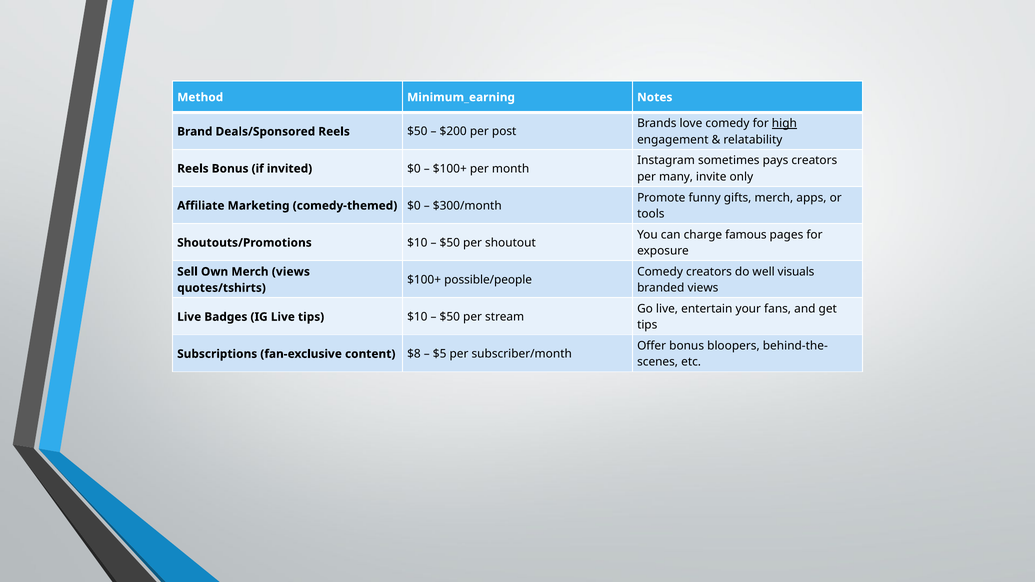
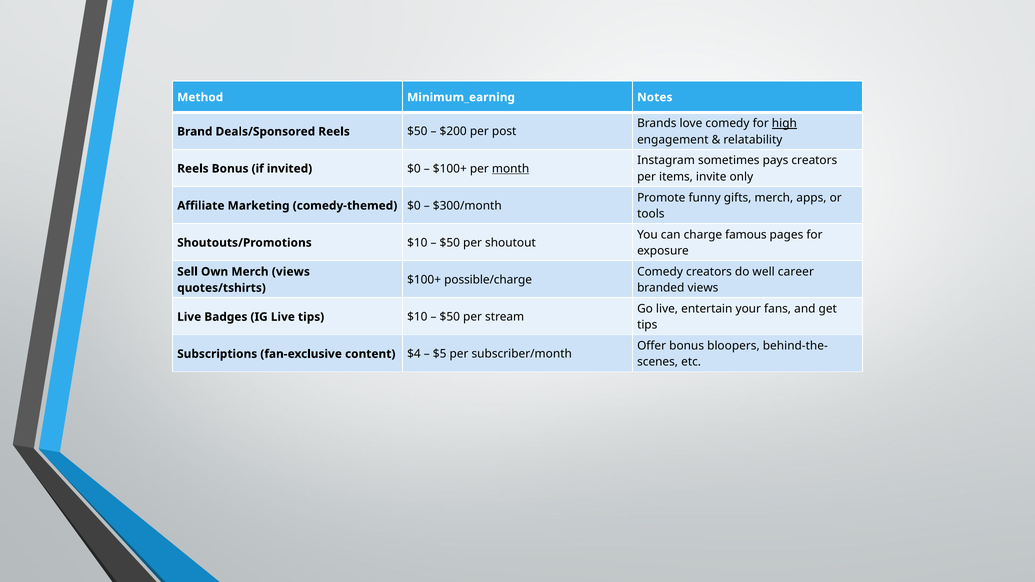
month underline: none -> present (511, 169)
many: many -> items (676, 177)
visuals: visuals -> career (796, 272)
possible/people: possible/people -> possible/charge (488, 280)
$8: $8 -> $4 (414, 354)
